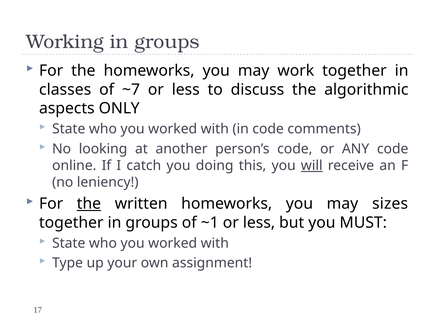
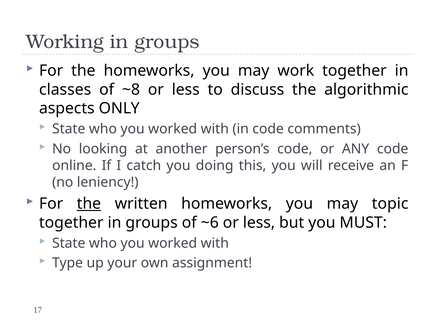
~7: ~7 -> ~8 (131, 90)
will underline: present -> none (312, 166)
sizes: sizes -> topic (390, 204)
~1: ~1 -> ~6 (210, 223)
